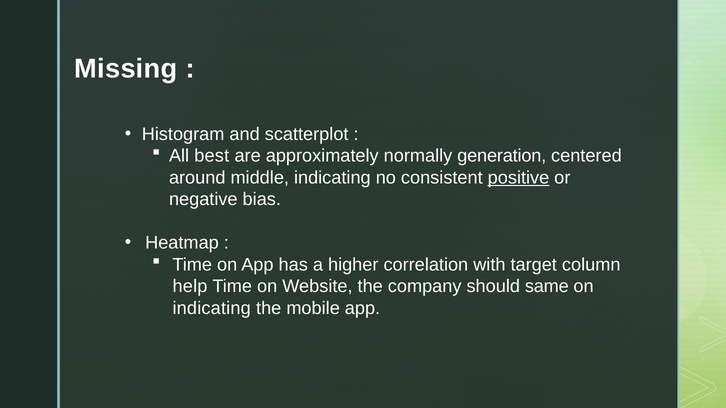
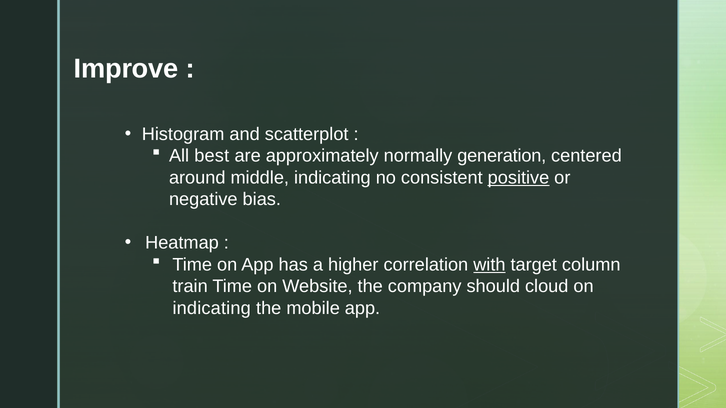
Missing: Missing -> Improve (126, 69)
with underline: none -> present (489, 265)
help: help -> train (190, 287)
same: same -> cloud (547, 287)
